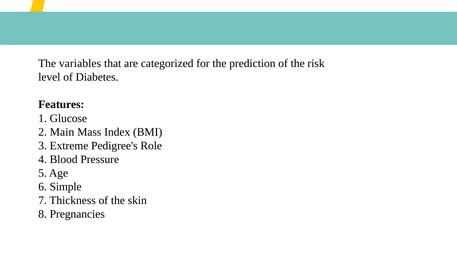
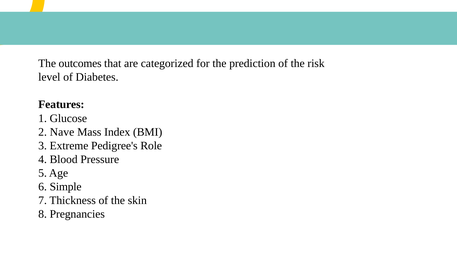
variables: variables -> outcomes (80, 63)
Main: Main -> Nave (62, 132)
